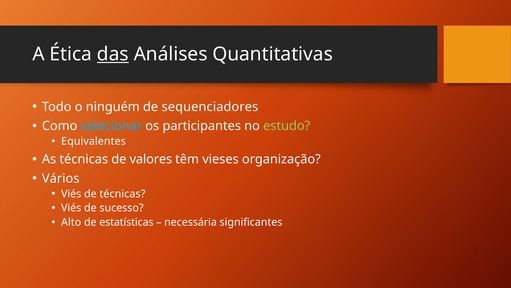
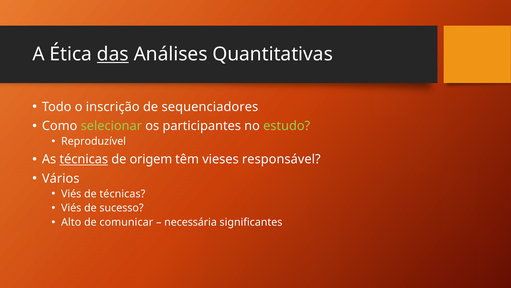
ninguém: ninguém -> inscrição (113, 107)
selecionar colour: light blue -> light green (111, 126)
Equivalentes: Equivalentes -> Reproduzível (94, 141)
técnicas underline: none -> present (84, 159)
valores: valores -> origem (151, 159)
organização: organização -> responsável (281, 159)
estatísticas: estatísticas -> comunicar (126, 222)
